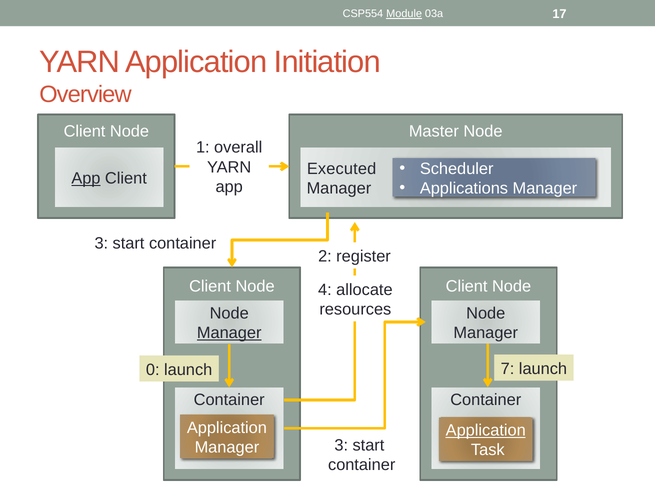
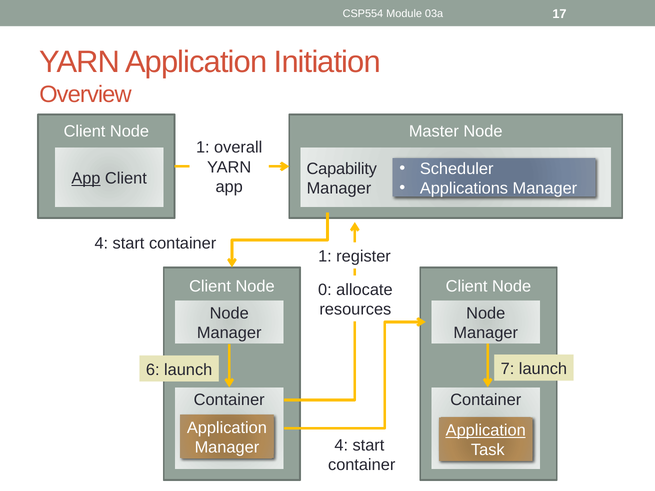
Module underline: present -> none (404, 14)
Executed: Executed -> Capability (342, 169)
3: 3 -> 4 (101, 243)
2: 2 -> 1 (325, 257)
4: 4 -> 0 (325, 290)
Manager underline: present -> none (229, 333)
0: 0 -> 6 (153, 370)
3: 3 -> 4 (341, 445)
